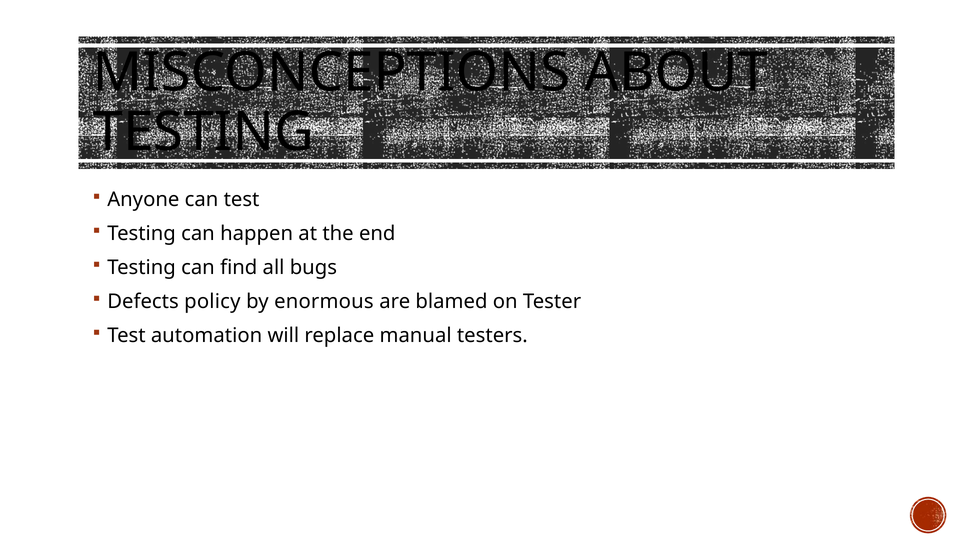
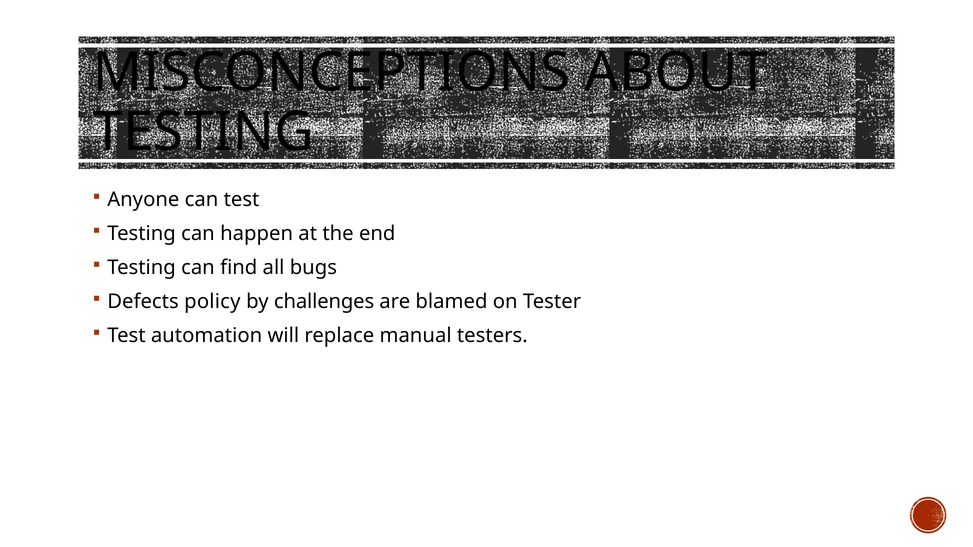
enormous: enormous -> challenges (324, 302)
